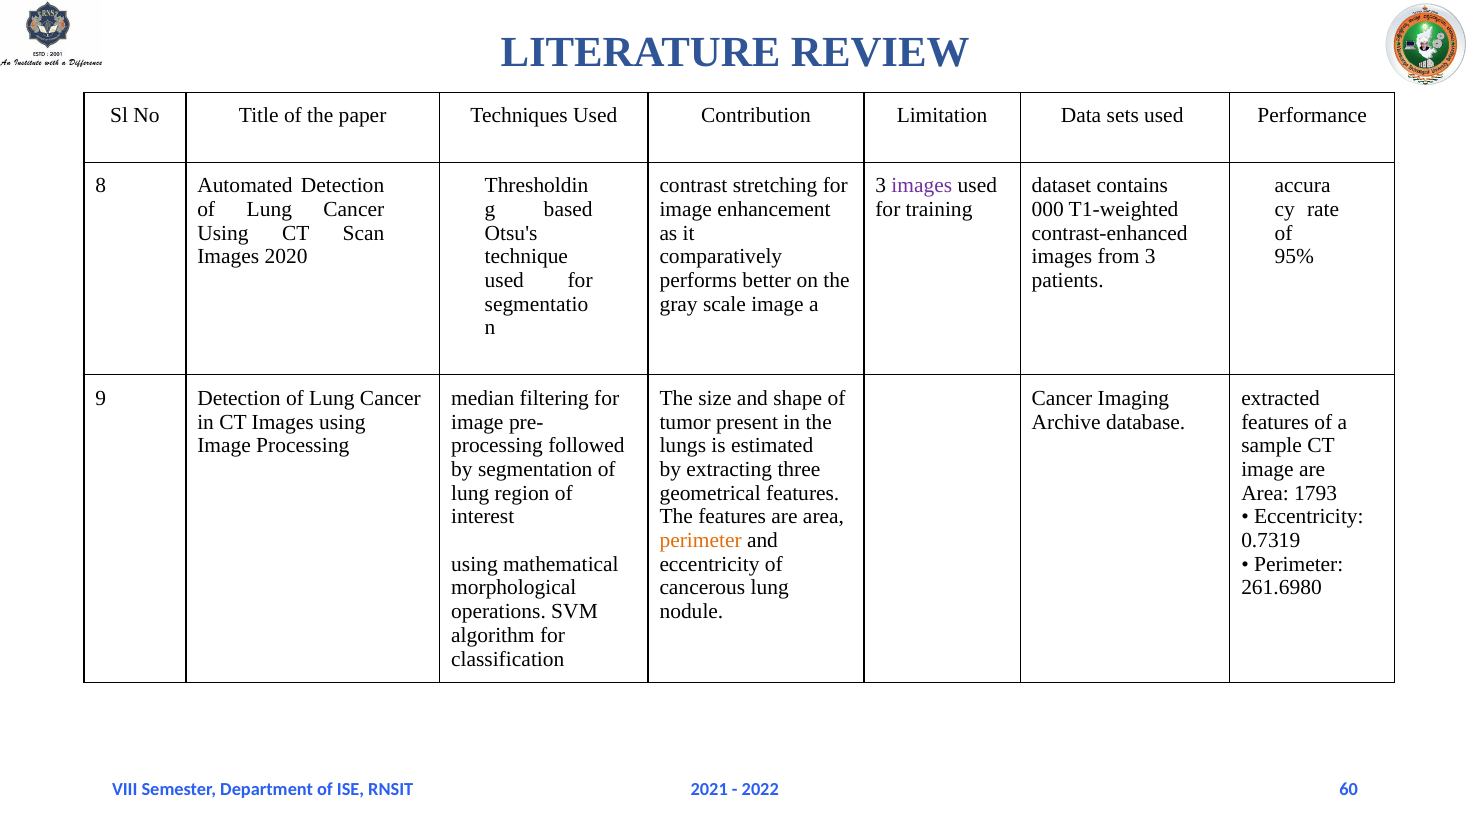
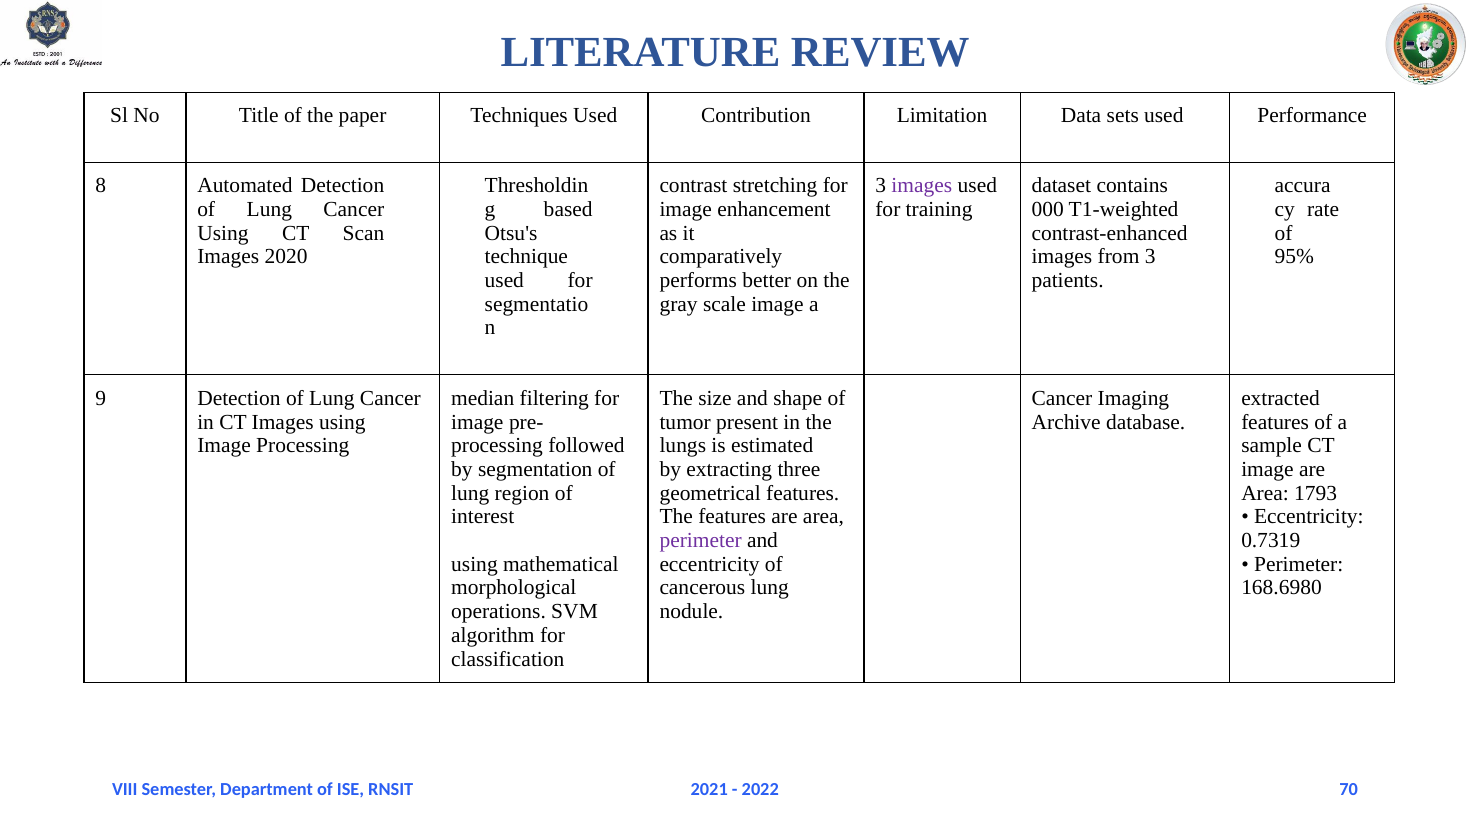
perimeter colour: orange -> purple (701, 540)
261.6980: 261.6980 -> 168.6980 (1281, 588)
60: 60 -> 70 (1349, 789)
